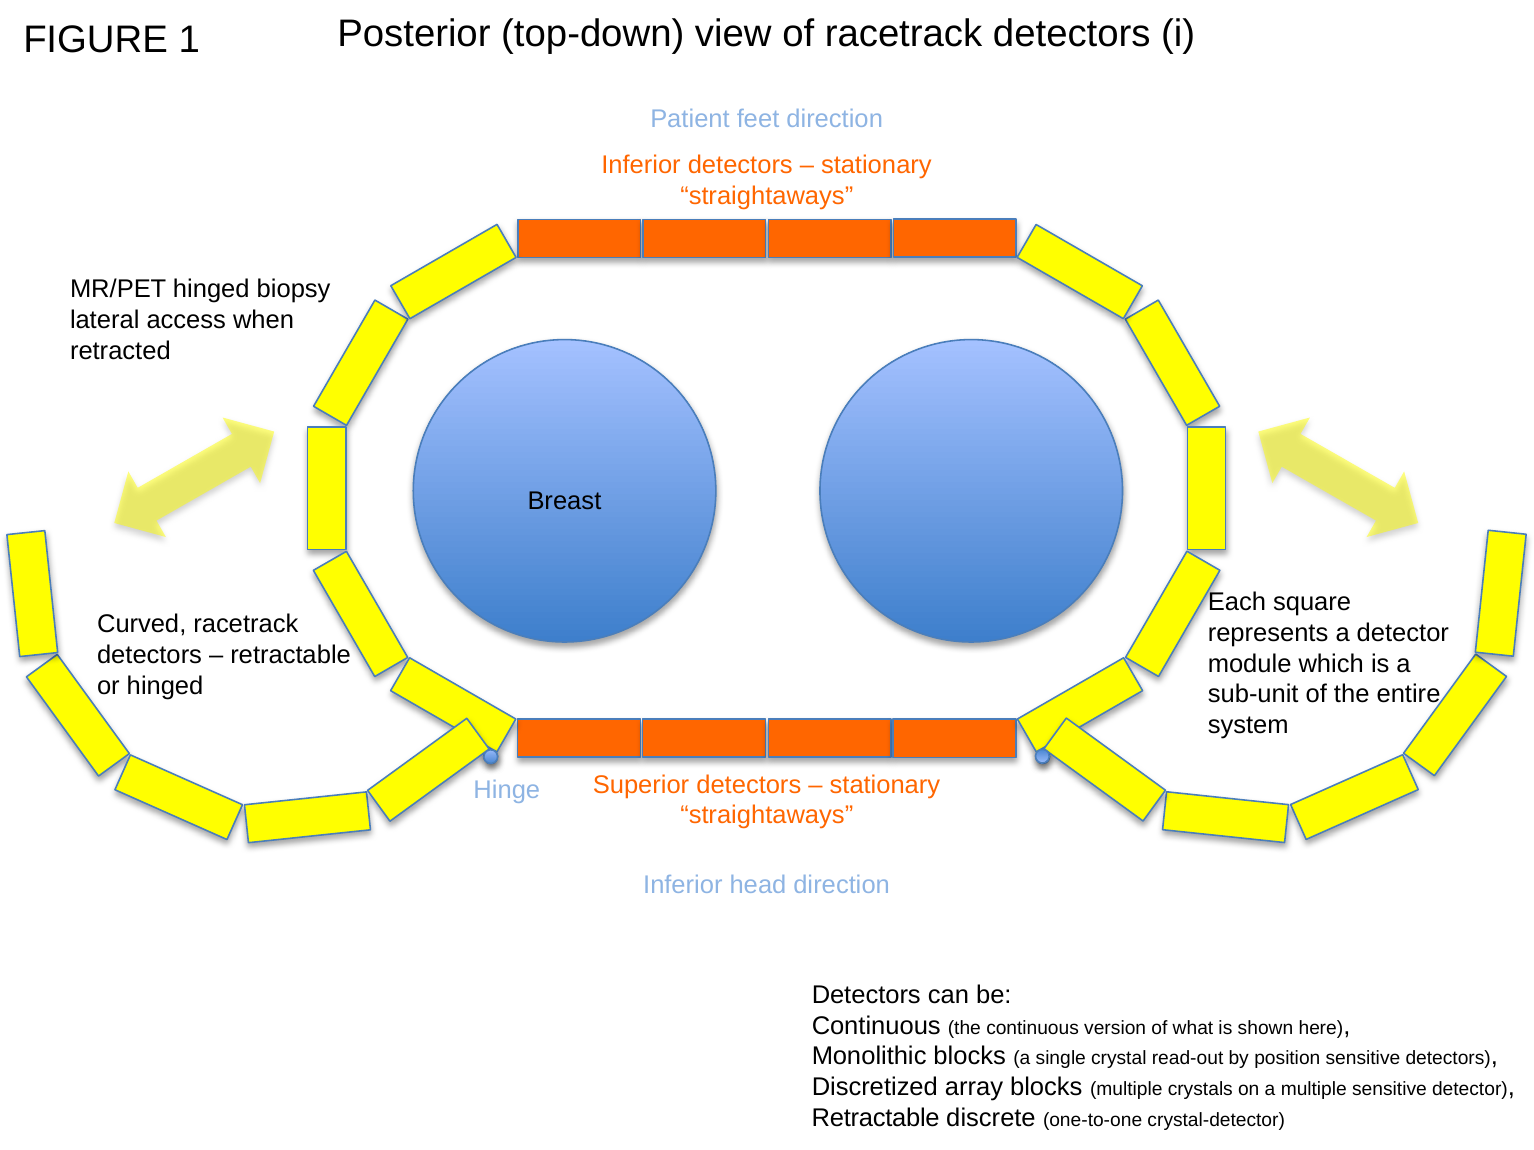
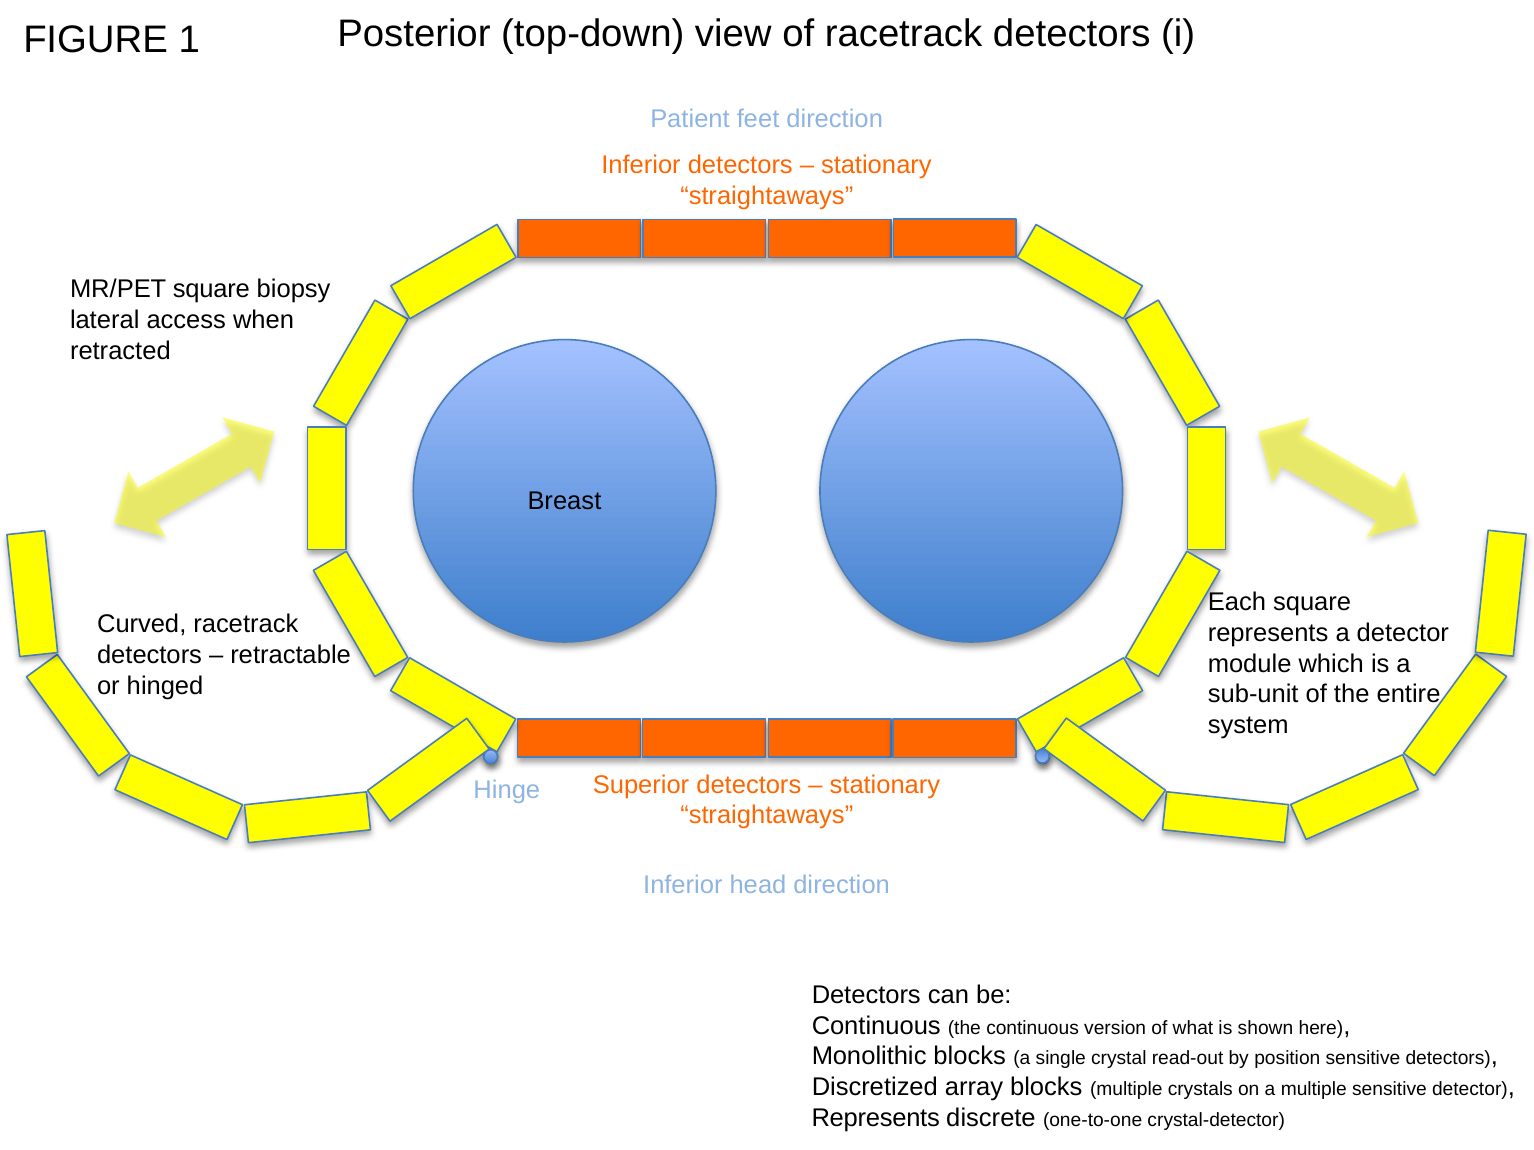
MR/PET hinged: hinged -> square (211, 289)
Retractable: Retractable -> Represents (876, 1118)
